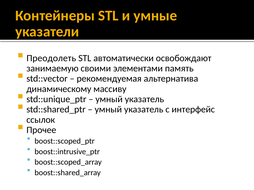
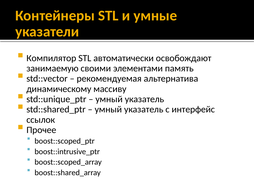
Преодолеть: Преодолеть -> Компилятор (51, 58)
